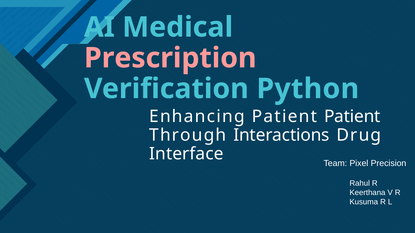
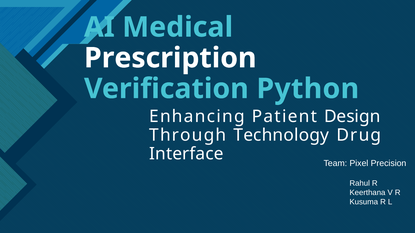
Prescription colour: pink -> white (170, 58)
Patient Patient: Patient -> Design (352, 117)
Interactions: Interactions -> Technology (281, 135)
